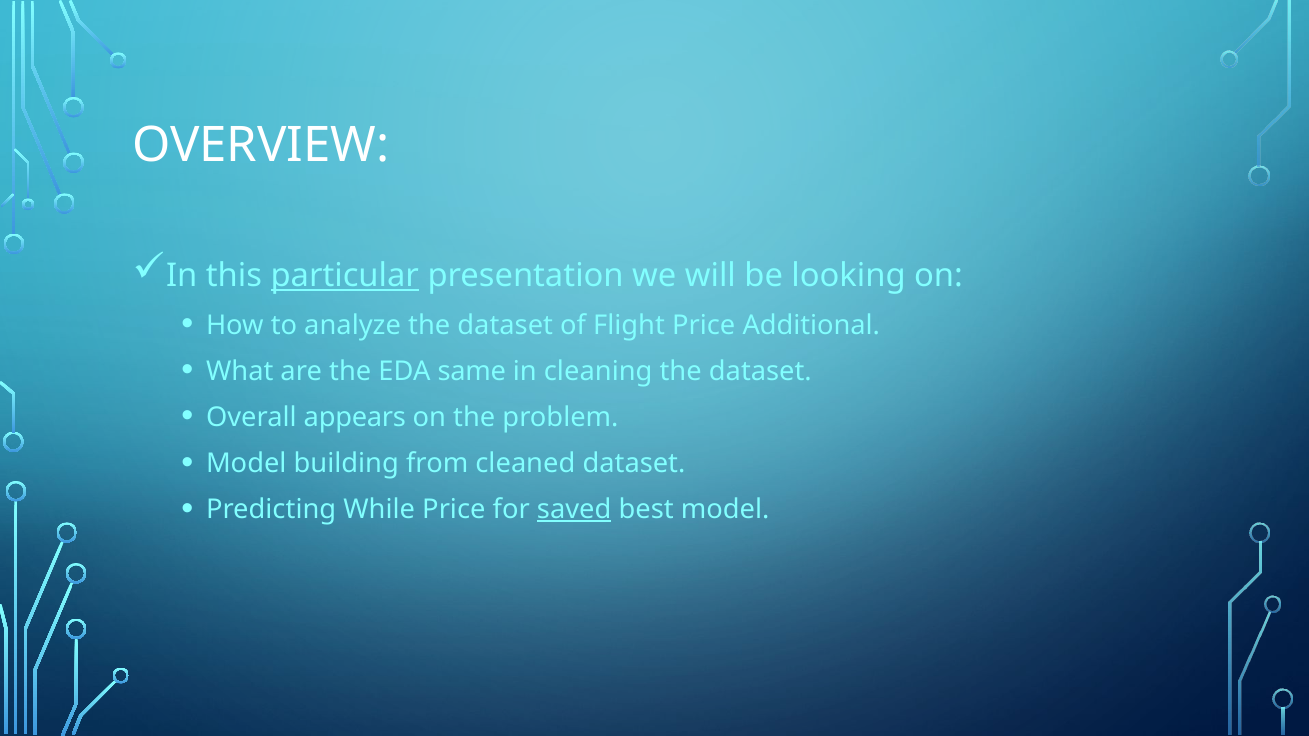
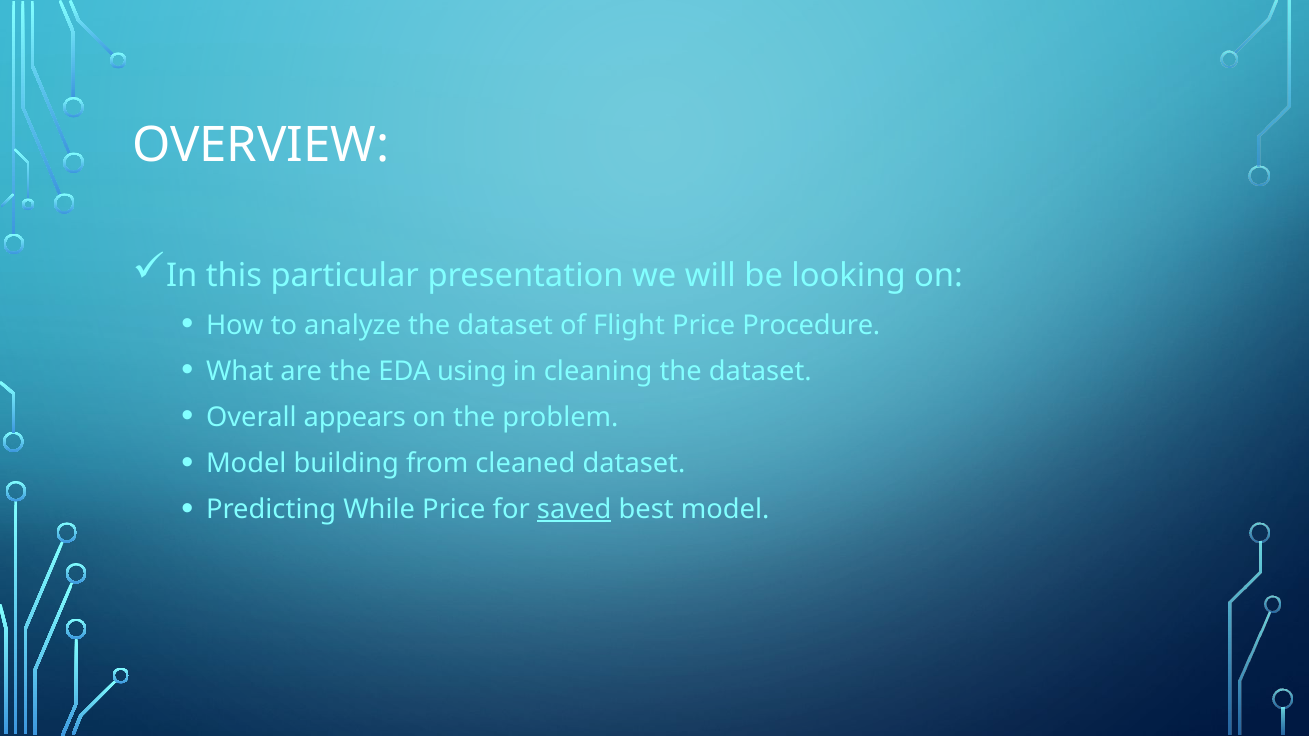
particular underline: present -> none (345, 276)
Additional: Additional -> Procedure (811, 325)
same: same -> using (472, 371)
